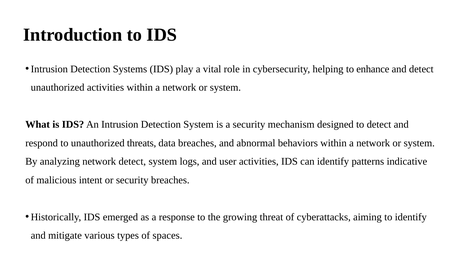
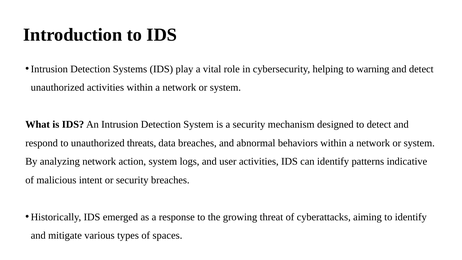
enhance: enhance -> warning (373, 69)
network detect: detect -> action (132, 161)
